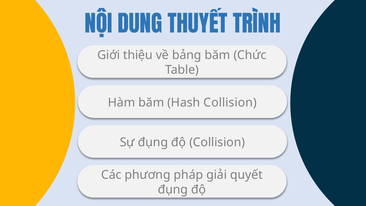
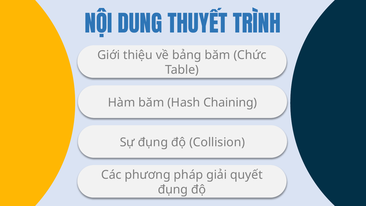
Hash Collision: Collision -> Chaining (230, 102)
